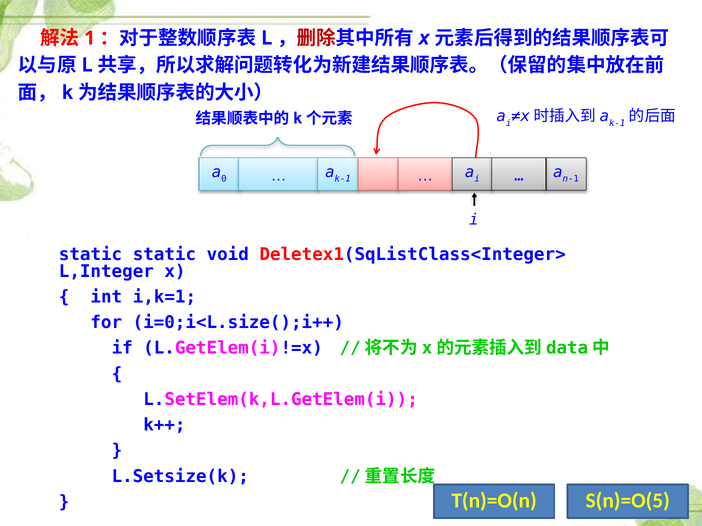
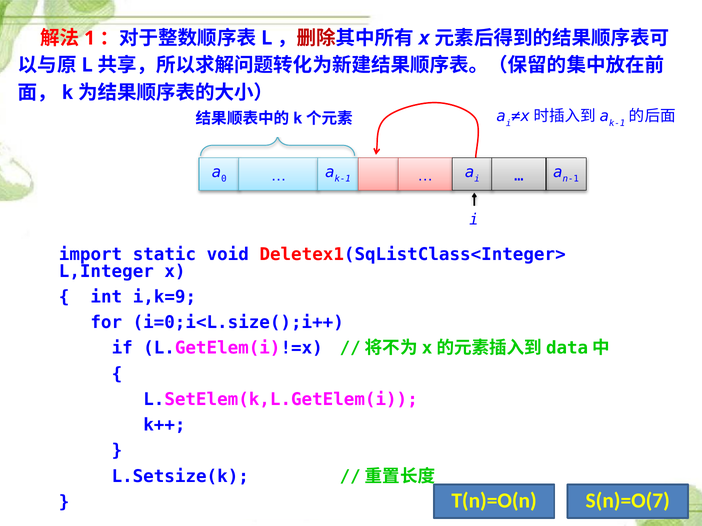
static: static -> import (91, 255)
i,k=1: i,k=1 -> i,k=9 (164, 297)
S(n)=O(5: S(n)=O(5 -> S(n)=O(7 (628, 501)
